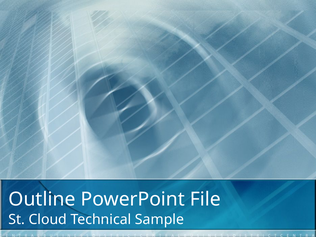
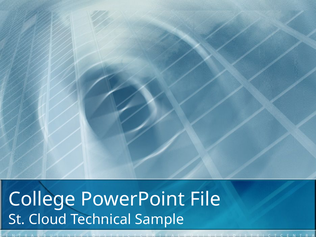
Outline: Outline -> College (42, 199)
